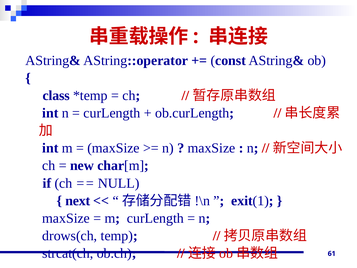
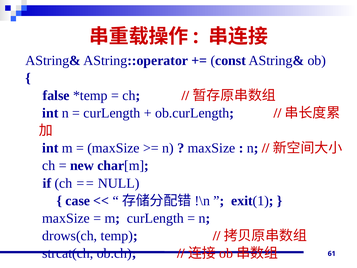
class: class -> false (56, 96)
next: next -> case (78, 200)
